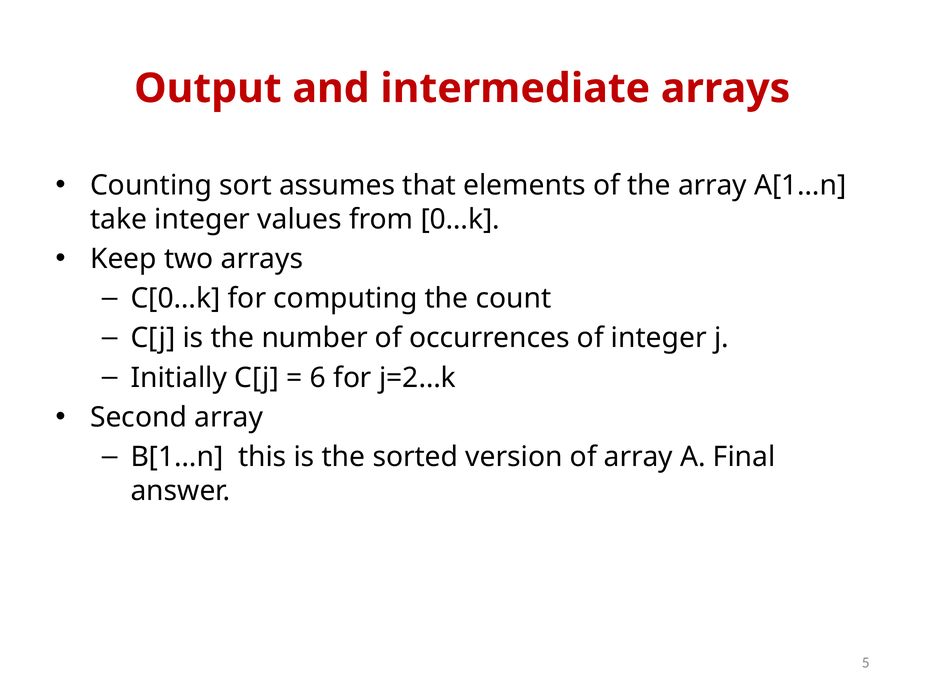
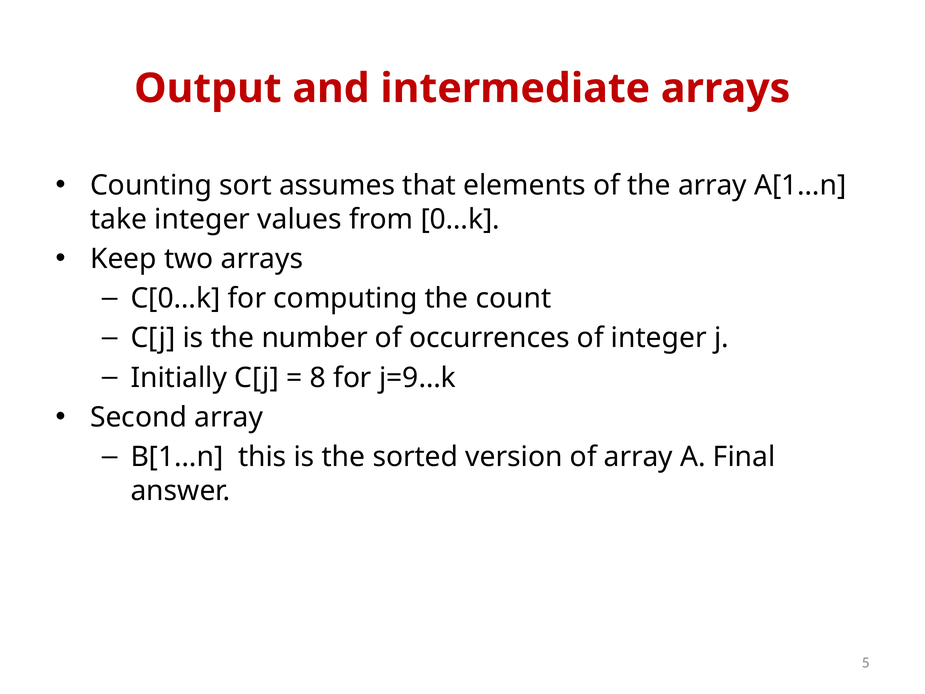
6: 6 -> 8 (318, 378)
j=2…k: j=2…k -> j=9…k (417, 378)
